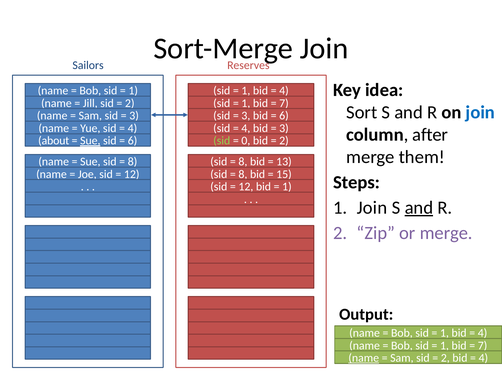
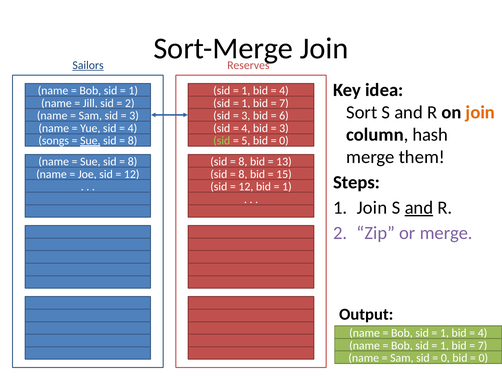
Sailors underline: none -> present (88, 65)
join colour: blue -> orange (480, 113)
after: after -> hash (430, 135)
about: about -> songs (54, 141)
6: 6 -> 8 (133, 141)
0: 0 -> 5 (246, 141)
2: 2 -> 0 (284, 141)
name underline: present -> none (364, 358)
2: 2 -> 0 (445, 358)
4: 4 -> 0 (483, 358)
